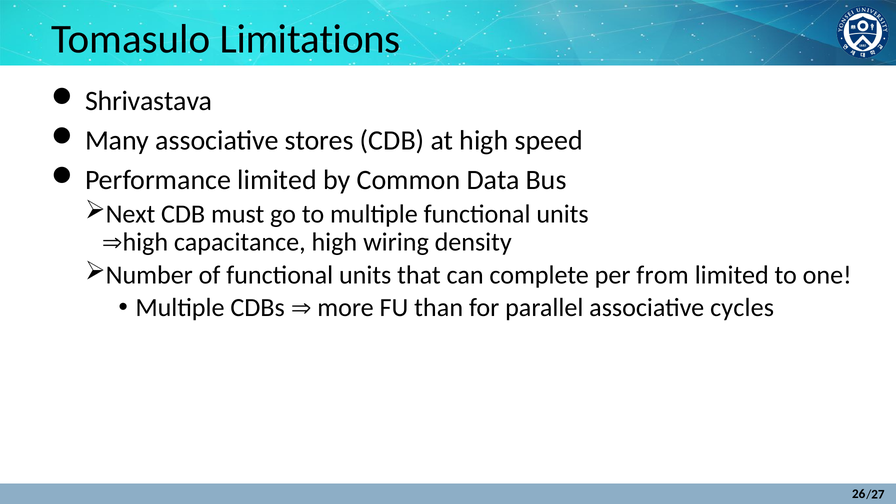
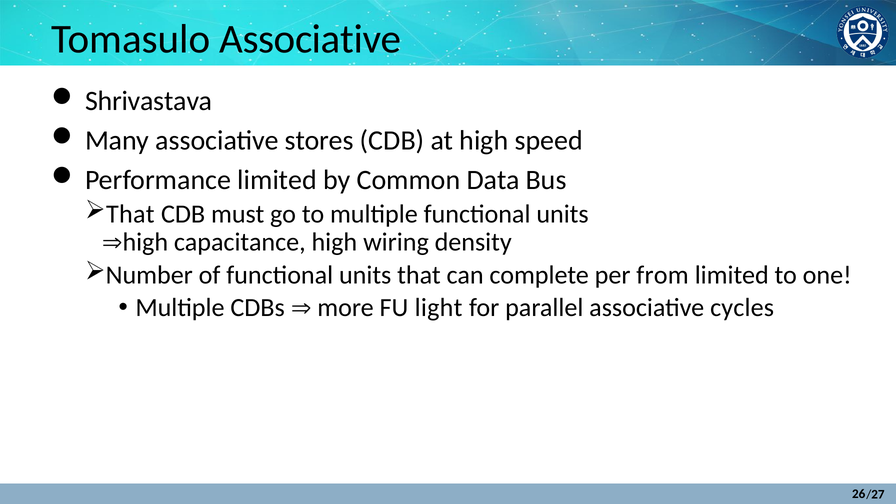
Tomasulo Limitations: Limitations -> Associative (310, 39)
Next: Next -> That (130, 214)
than: than -> light (439, 308)
